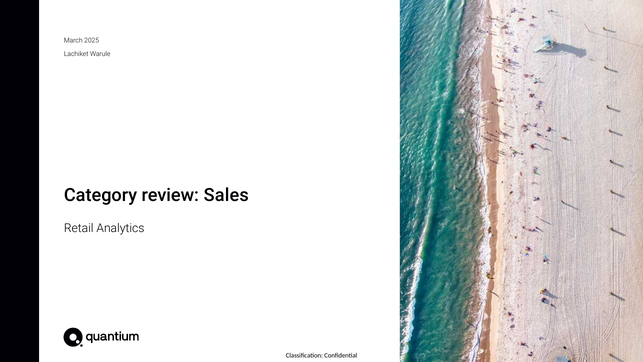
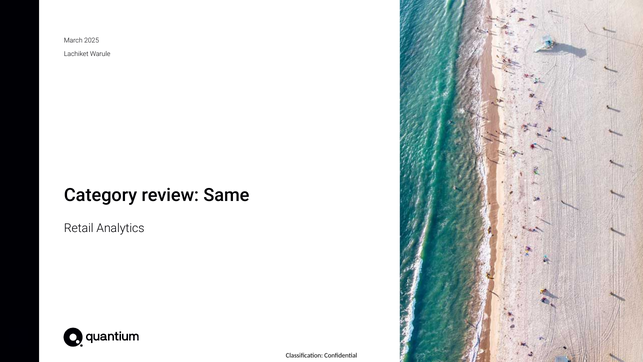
Sales: Sales -> Same (226, 195)
